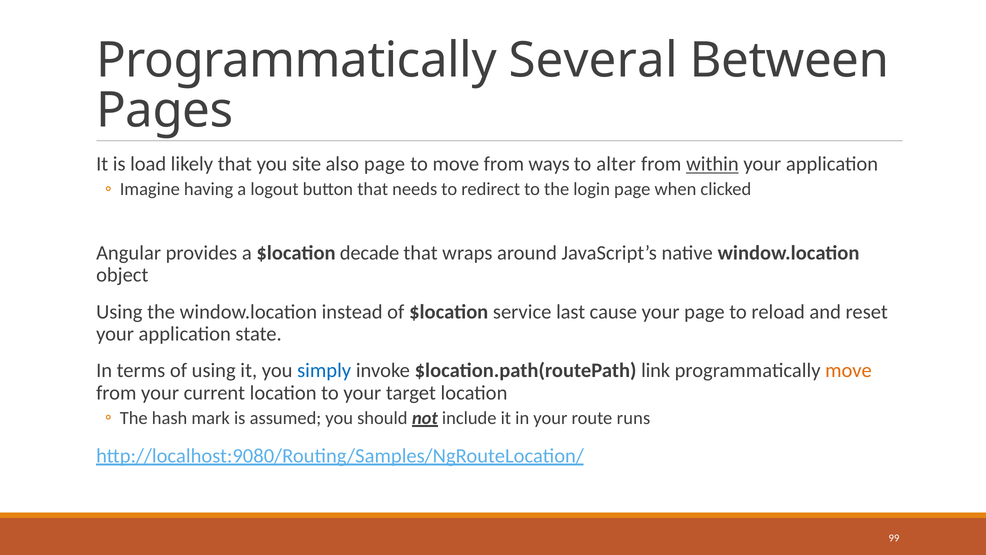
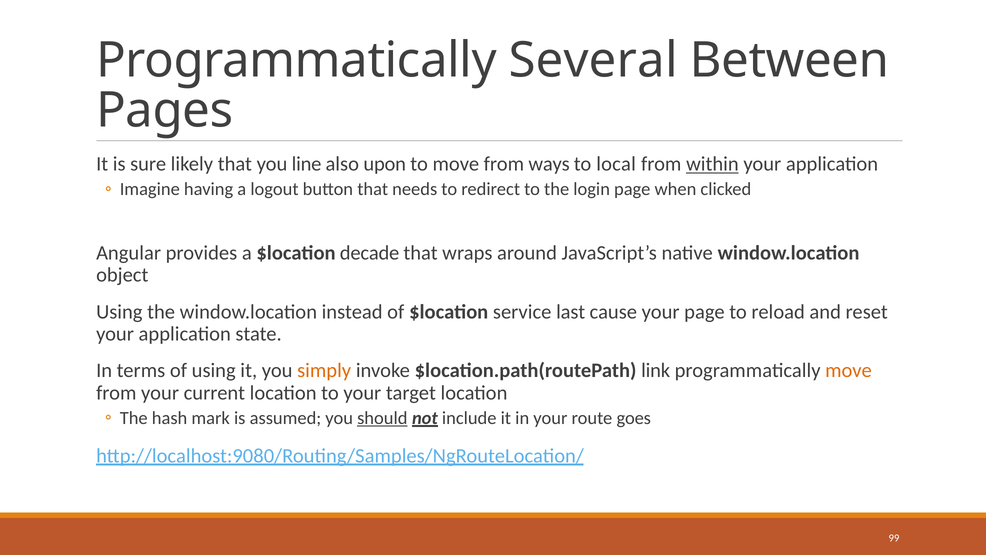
load: load -> sure (148, 164)
site: site -> line (307, 164)
also page: page -> upon (385, 164)
alter: alter -> local (616, 164)
simply colour: blue -> orange (324, 370)
should underline: none -> present (382, 418)
runs: runs -> goes (634, 418)
